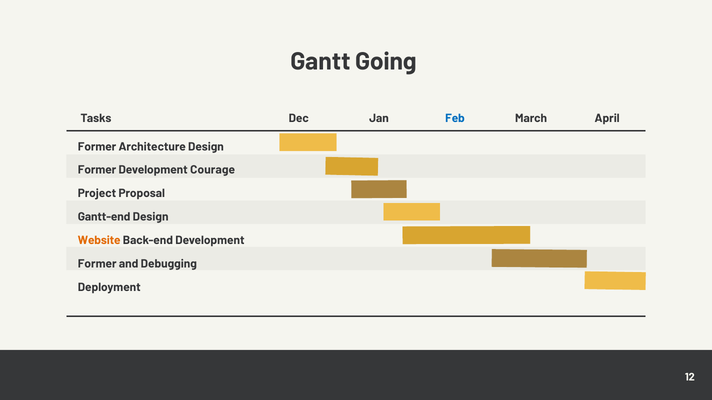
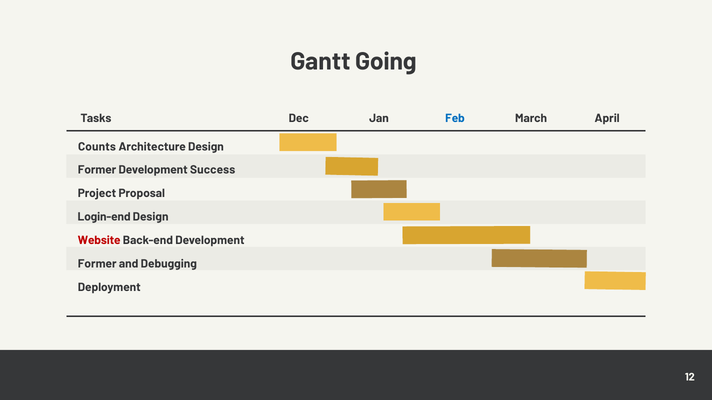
Former: Former -> Counts (97, 147)
Courage: Courage -> Success (213, 170)
Gantt-end: Gantt-end -> Login-end (104, 217)
Website colour: orange -> red (99, 241)
